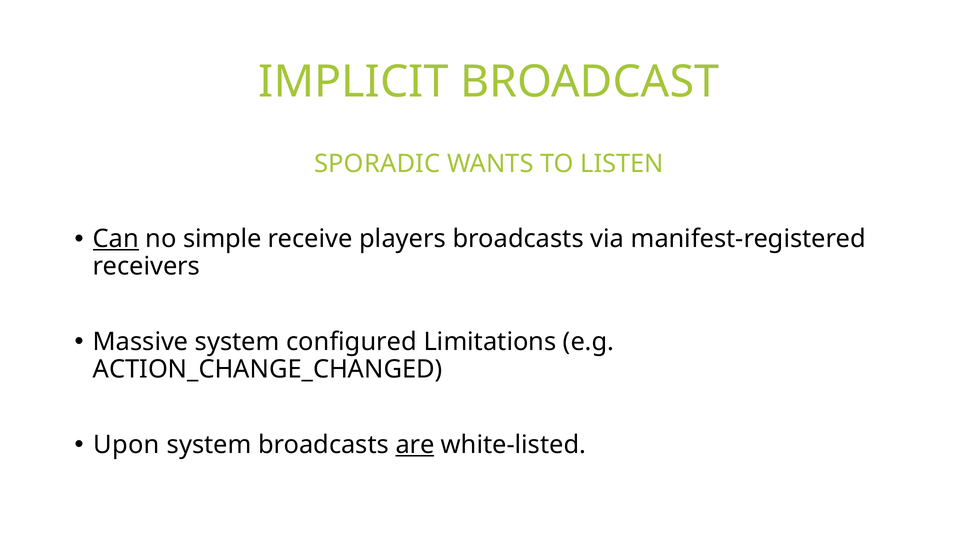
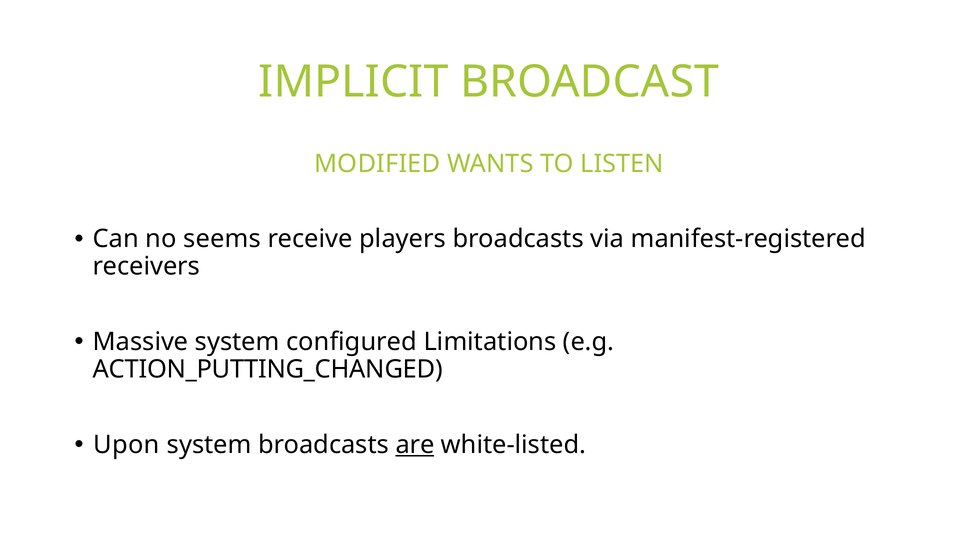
SPORADIC: SPORADIC -> MODIFIED (377, 164)
Can underline: present -> none (116, 239)
simple: simple -> seems (222, 239)
ACTION_CHANGE_CHANGED: ACTION_CHANGE_CHANGED -> ACTION_PUTTING_CHANGED (268, 369)
